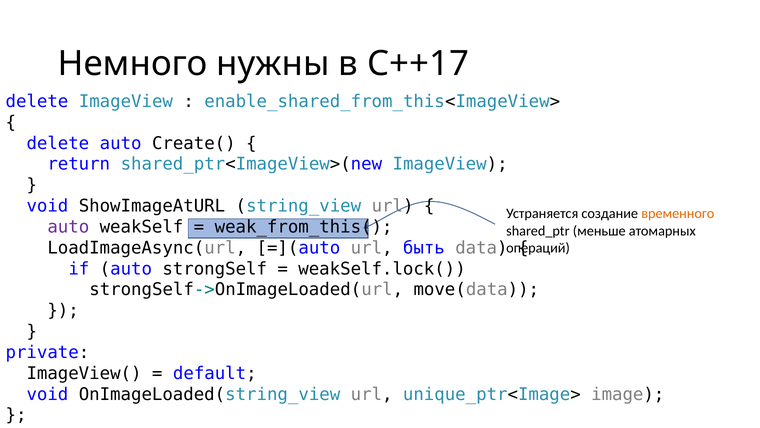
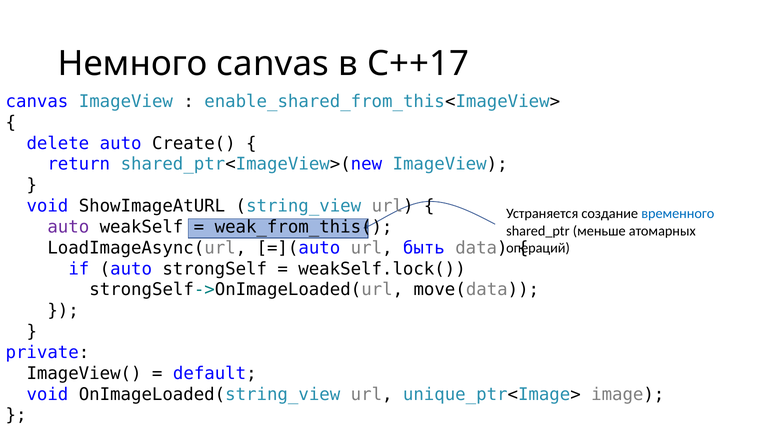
Немного нужны: нужны -> canvas (273, 64)
delete: delete -> canvas (37, 101)
временного colour: orange -> blue (678, 214)
